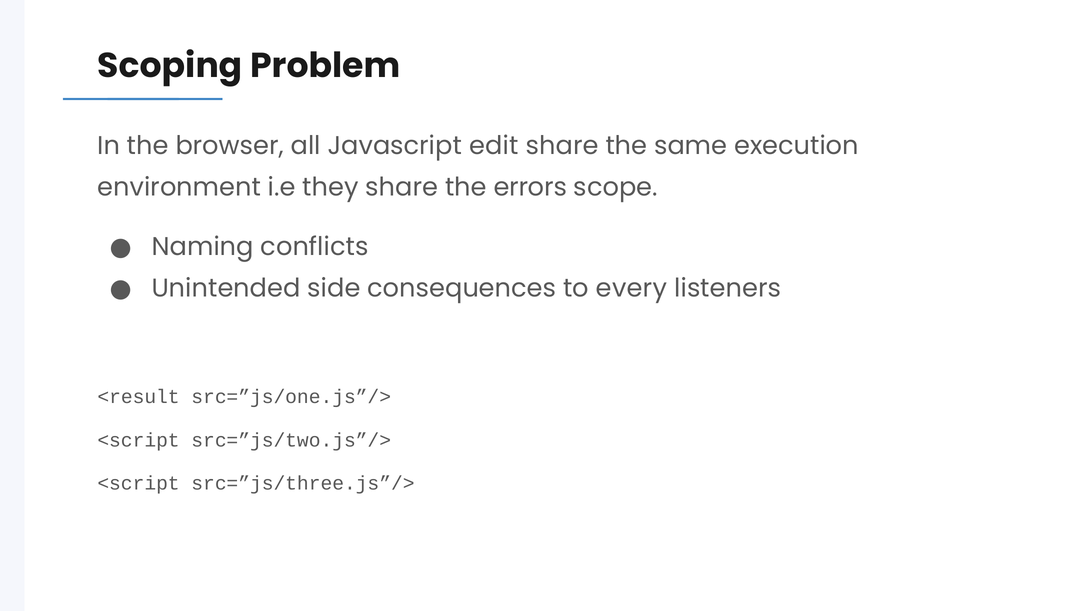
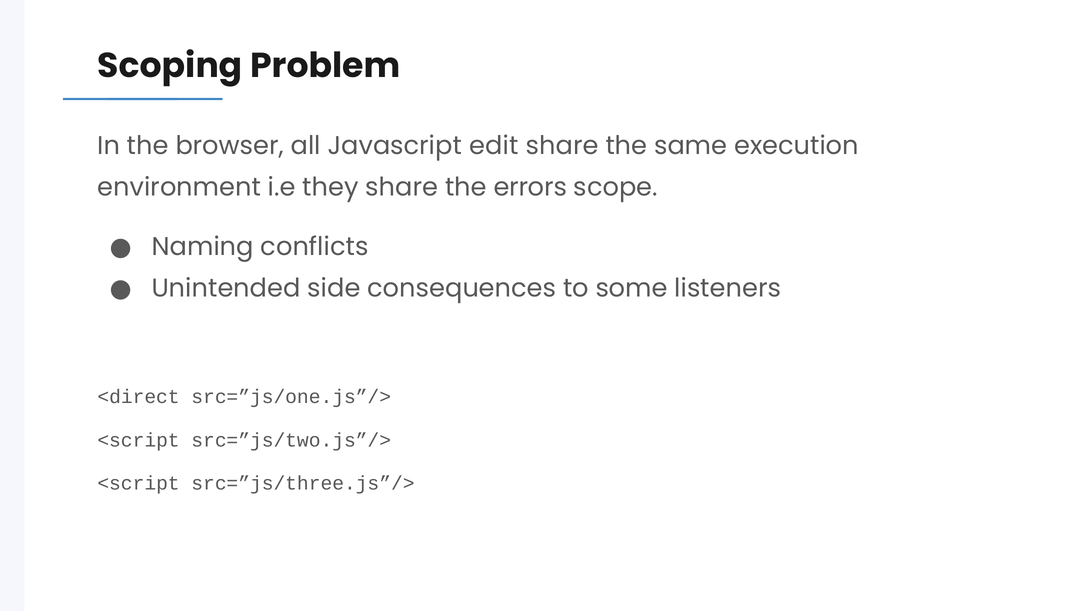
every: every -> some (632, 288)
<result: <result -> <direct (139, 397)
